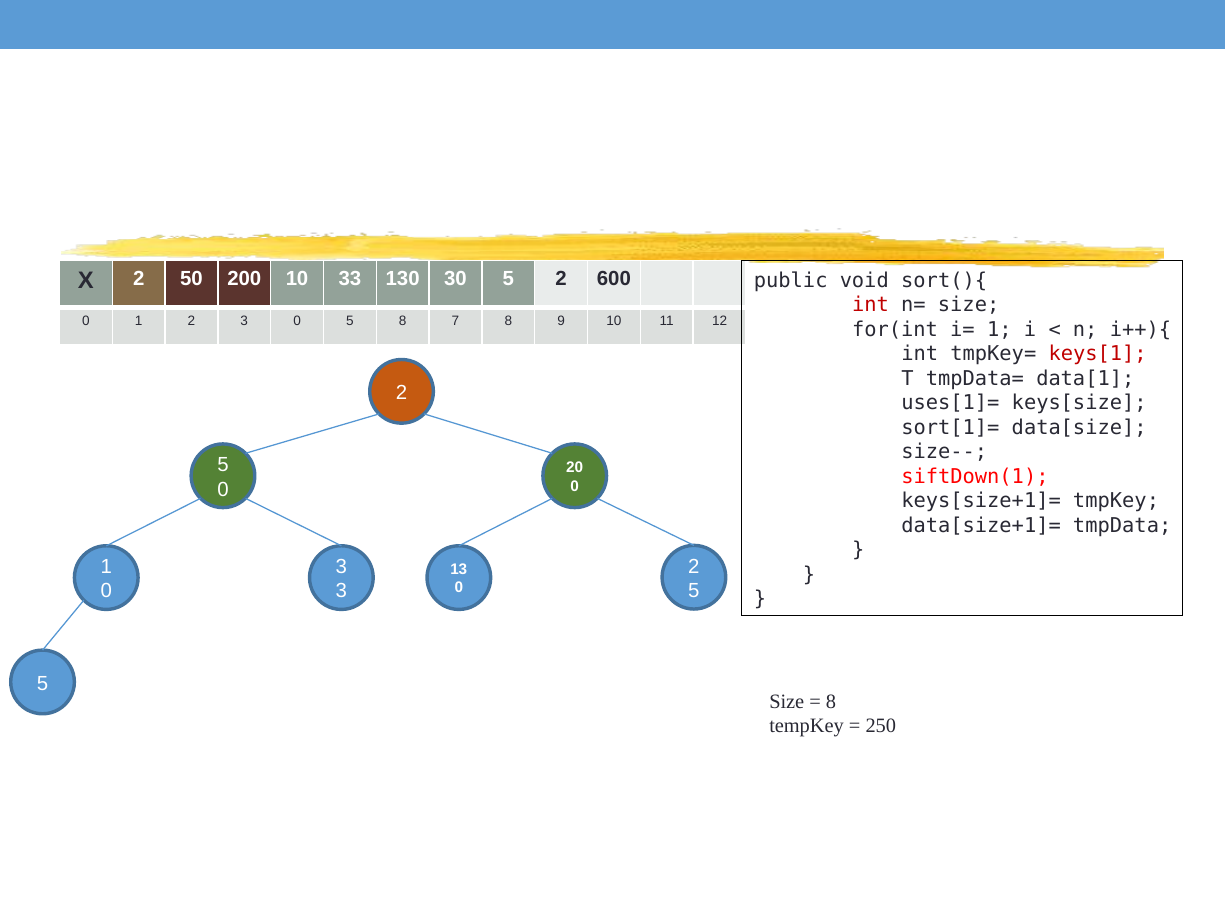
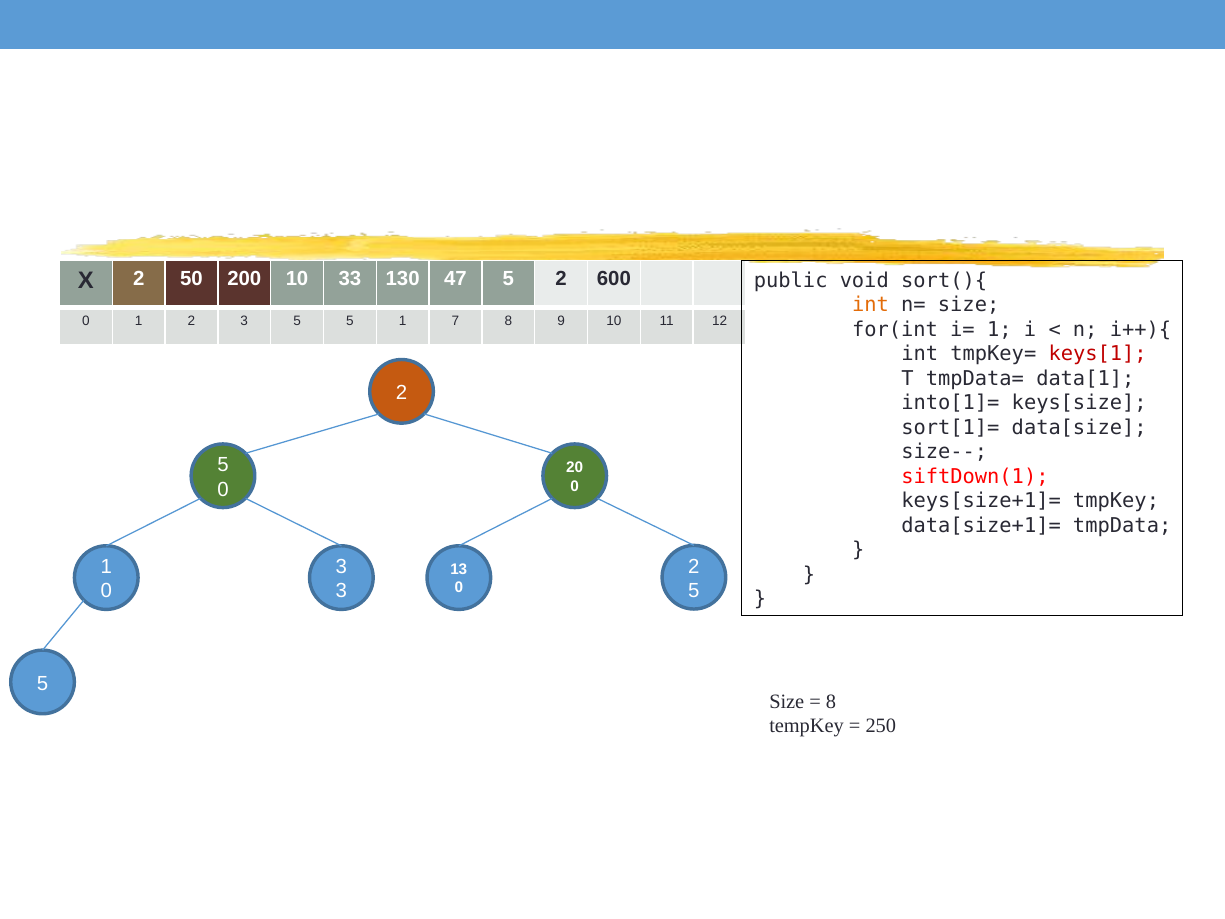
30: 30 -> 47 (455, 279)
int colour: red -> orange (870, 305)
3 0: 0 -> 5 (297, 321)
8: 8 -> 1 (403, 321)
uses[1]=: uses[1]= -> into[1]= (950, 403)
